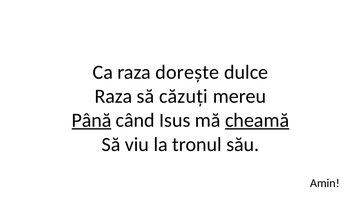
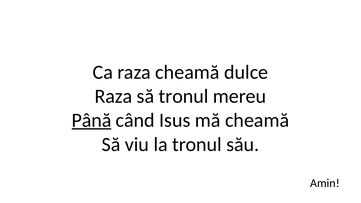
raza dorește: dorește -> cheamă (187, 72)
să căzuți: căzuți -> tronul (184, 96)
cheamă underline: present -> none (257, 120)
